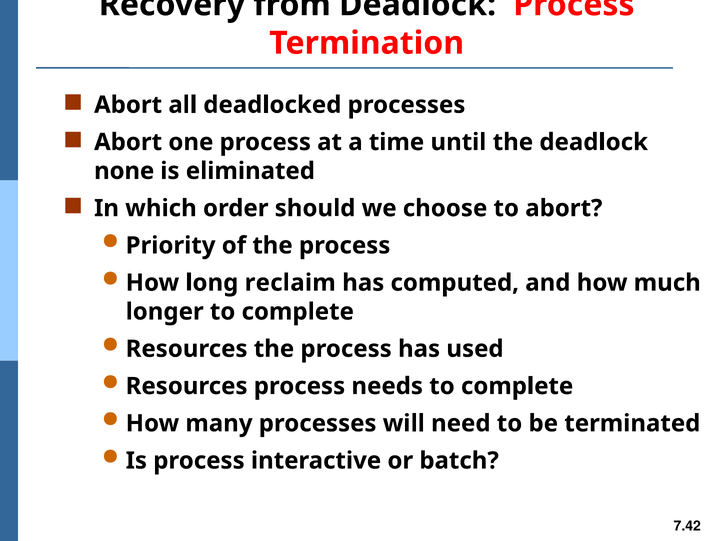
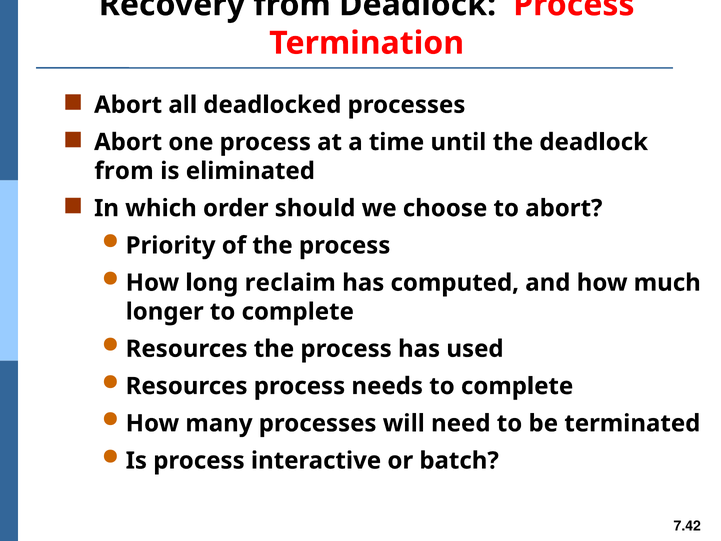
none: none -> from (124, 171)
